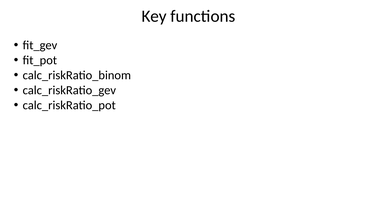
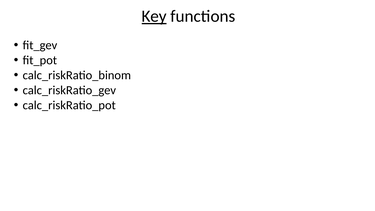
Key underline: none -> present (154, 16)
